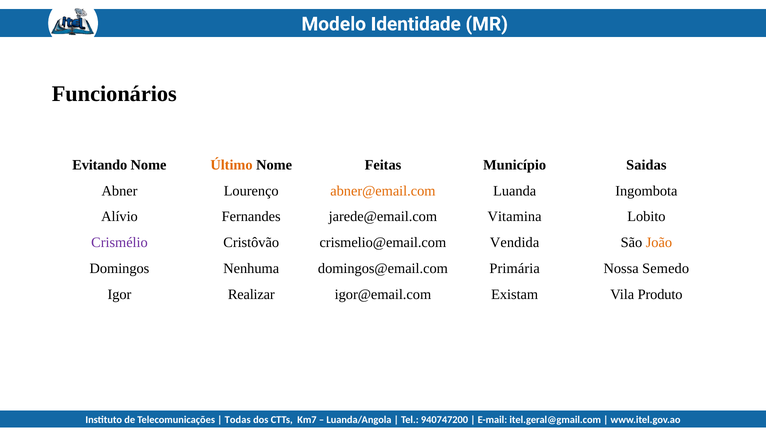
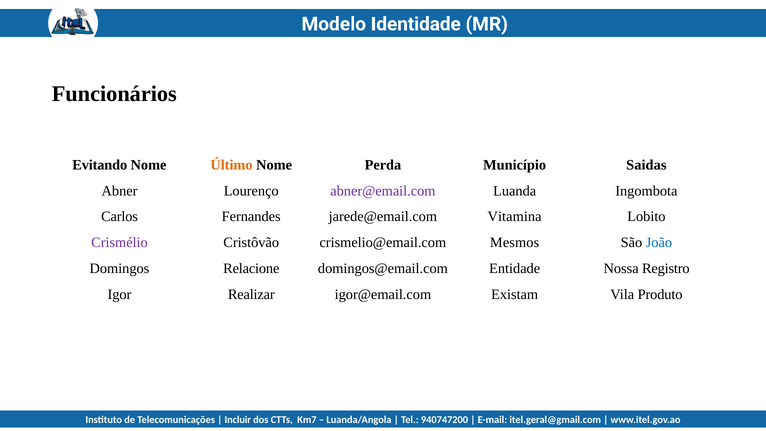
Feitas: Feitas -> Perda (383, 165)
abner@email.com colour: orange -> purple (383, 191)
Alívio: Alívio -> Carlos (120, 217)
Vendida: Vendida -> Mesmos (515, 243)
João colour: orange -> blue (659, 243)
Nenhuma: Nenhuma -> Relacione (251, 268)
Primária: Primária -> Entidade (515, 268)
Semedo: Semedo -> Registro (666, 268)
Todas: Todas -> Incluir (238, 419)
